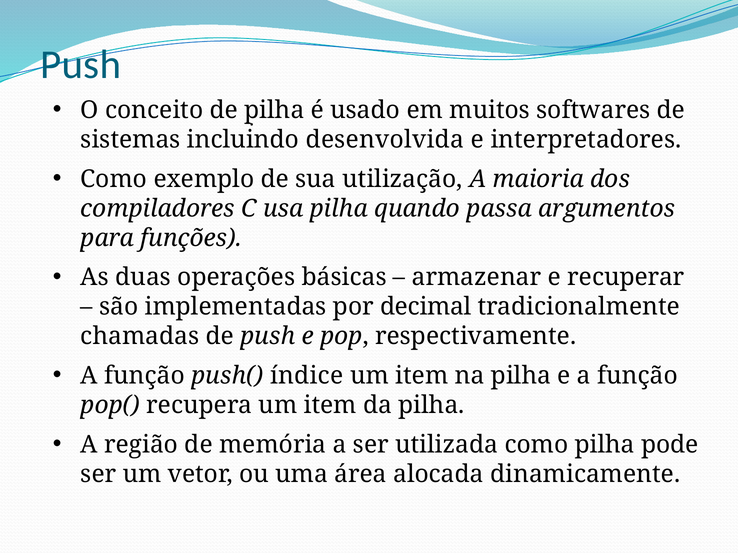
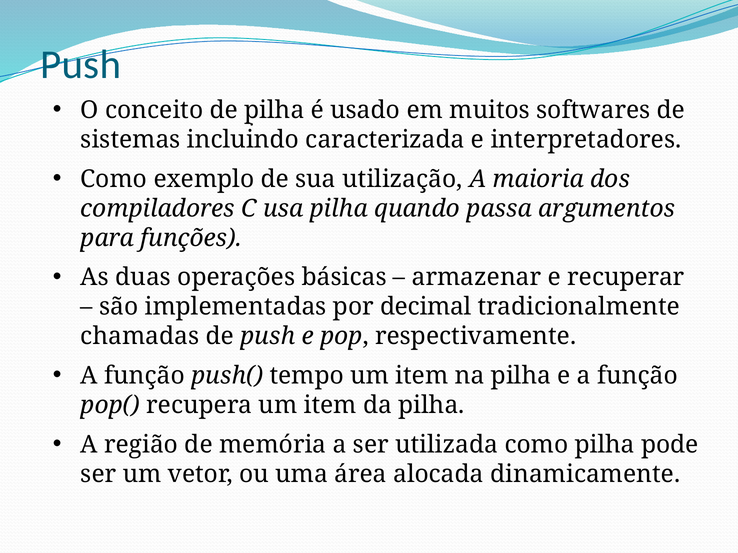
desenvolvida: desenvolvida -> caracterizada (385, 140)
índice: índice -> tempo (307, 376)
